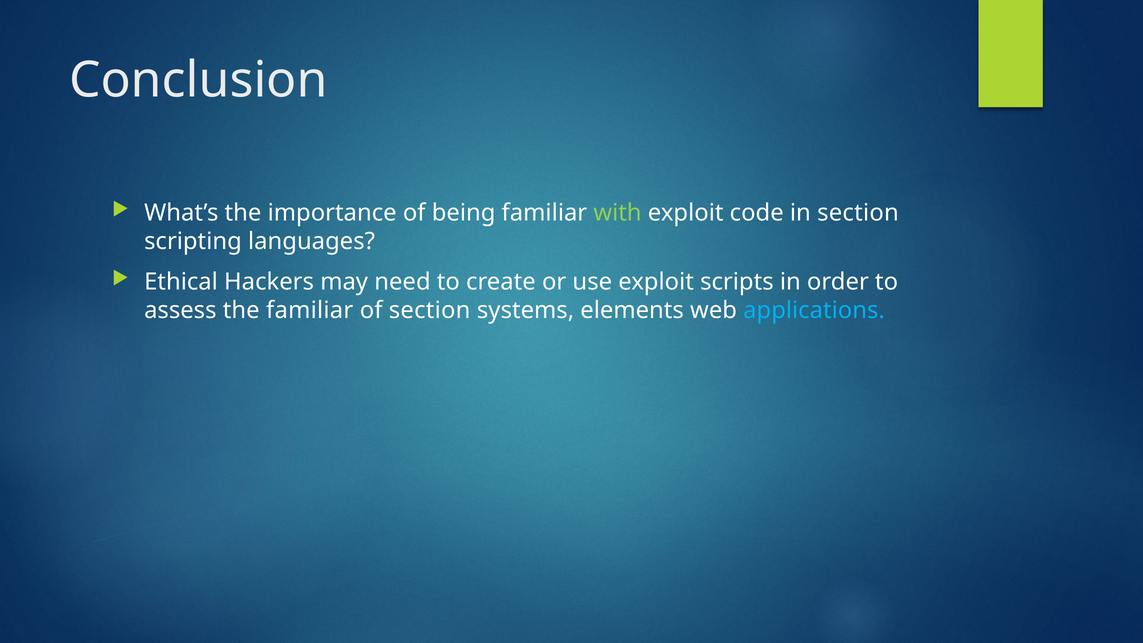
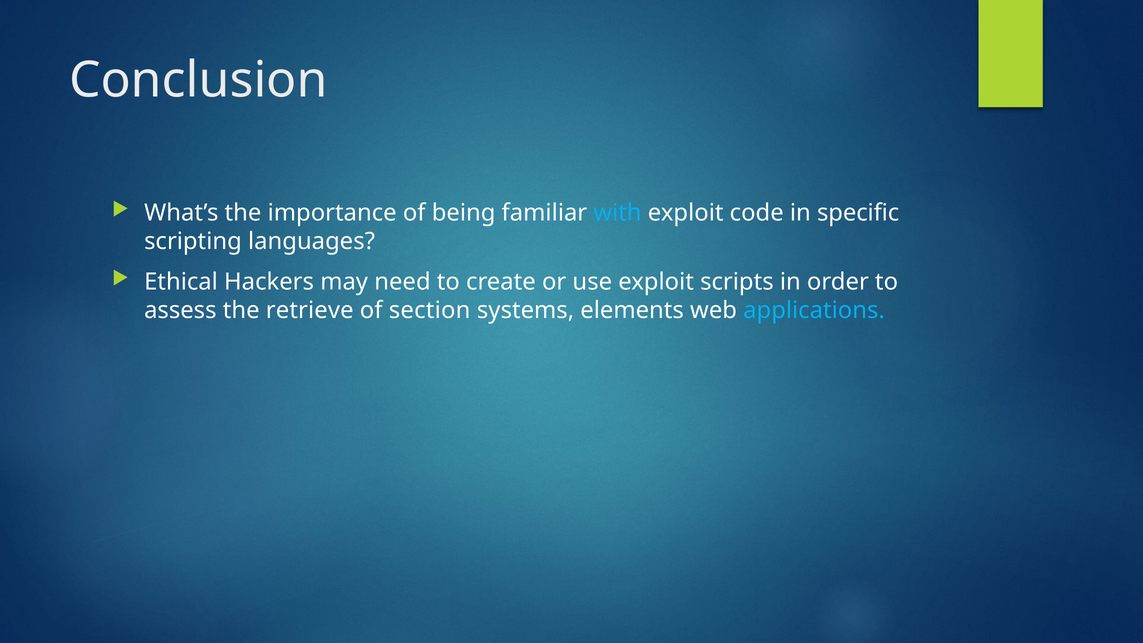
with colour: light green -> light blue (618, 213)
in section: section -> specific (858, 213)
the familiar: familiar -> retrieve (310, 310)
